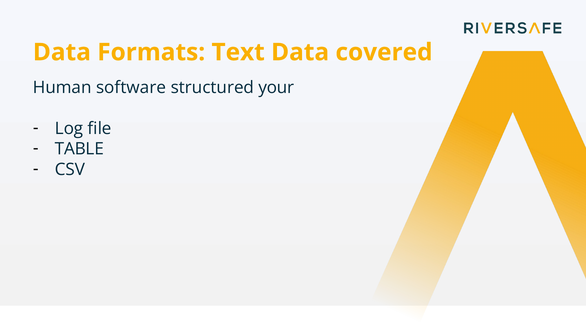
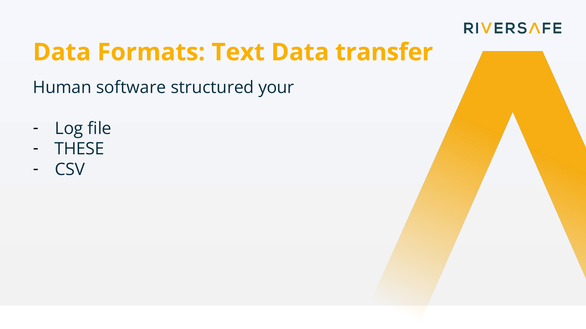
covered: covered -> transfer (384, 52)
TABLE: TABLE -> THESE (79, 149)
